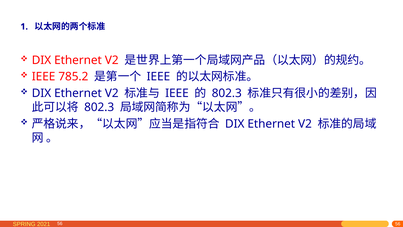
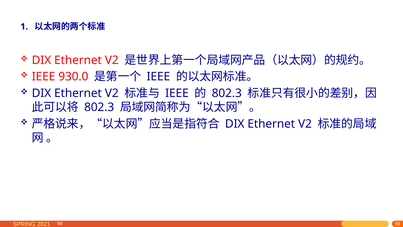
785.2: 785.2 -> 930.0 (73, 77)
